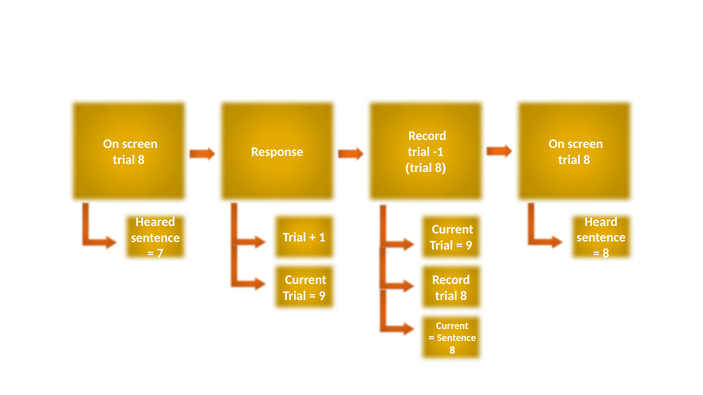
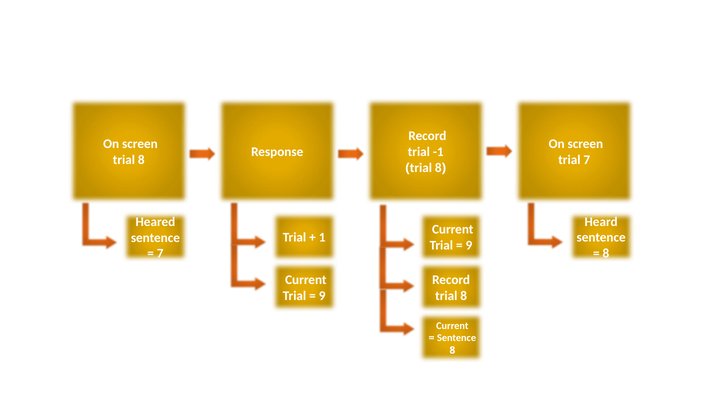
8: 8 -> 7 (587, 160)
